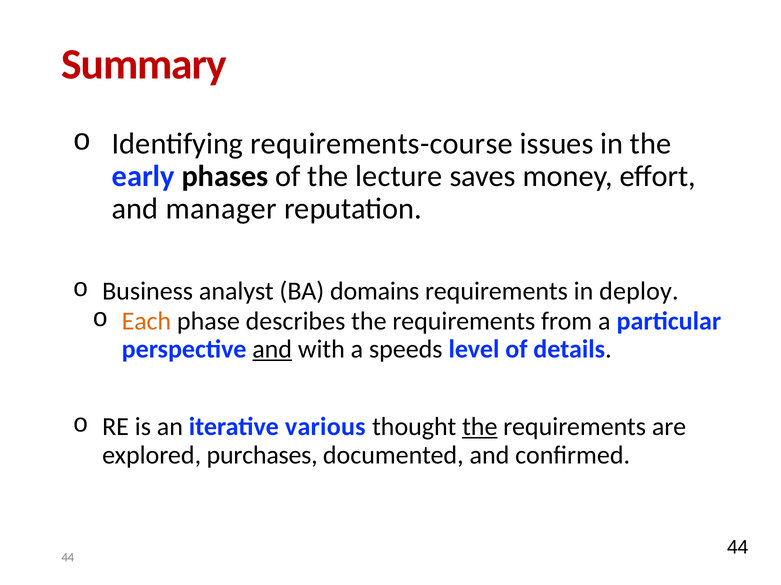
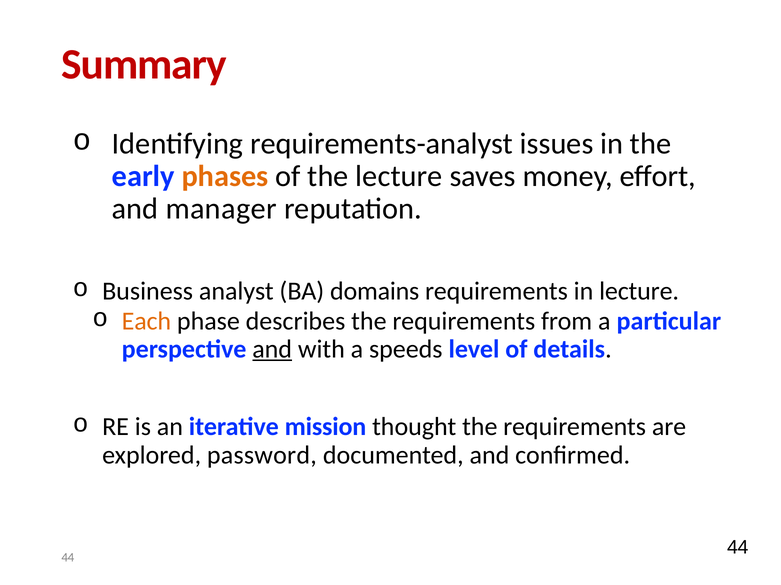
requirements-course: requirements-course -> requirements-analyst (382, 144)
phases colour: black -> orange (225, 176)
in deploy: deploy -> lecture (639, 291)
various: various -> mission (325, 427)
the underline: present -> none (480, 427)
purchases: purchases -> password (262, 456)
